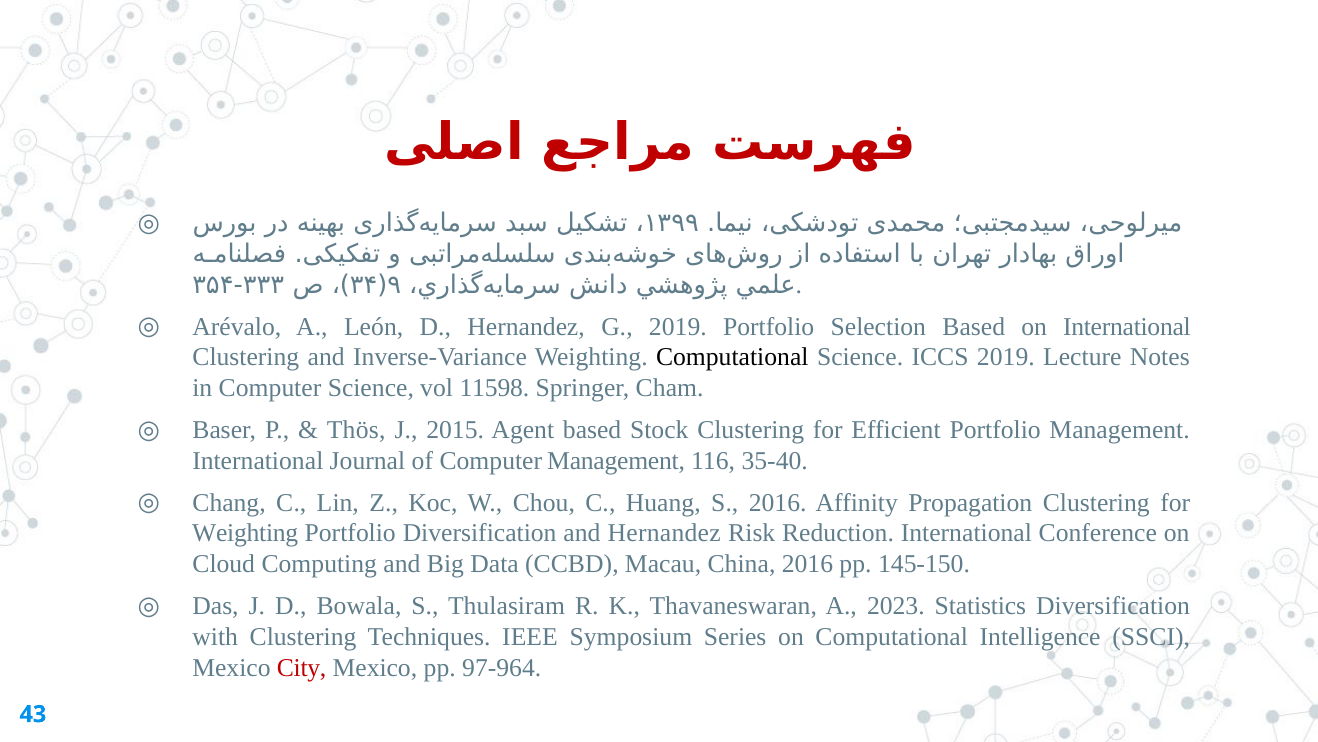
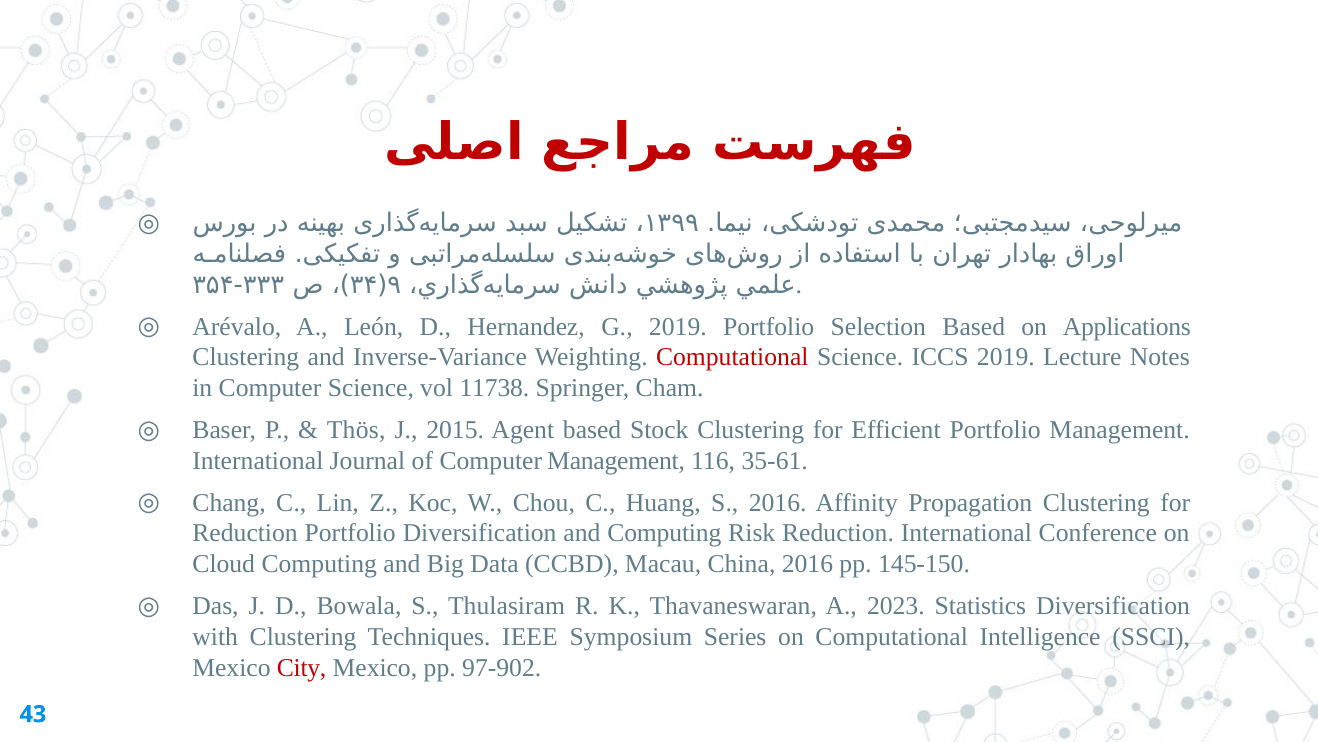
on International: International -> Applications (1127, 326)
Computational colour: black -> red (732, 357)
11598: 11598 -> 11738 (494, 388)
35-40: 35-40 -> 35-61 (775, 460)
Weighting: Weighting -> Reduction (245, 533)
and Hernandez: Hernandez -> Computing (664, 533)
97-964: 97-964 -> 97-902 (502, 667)
